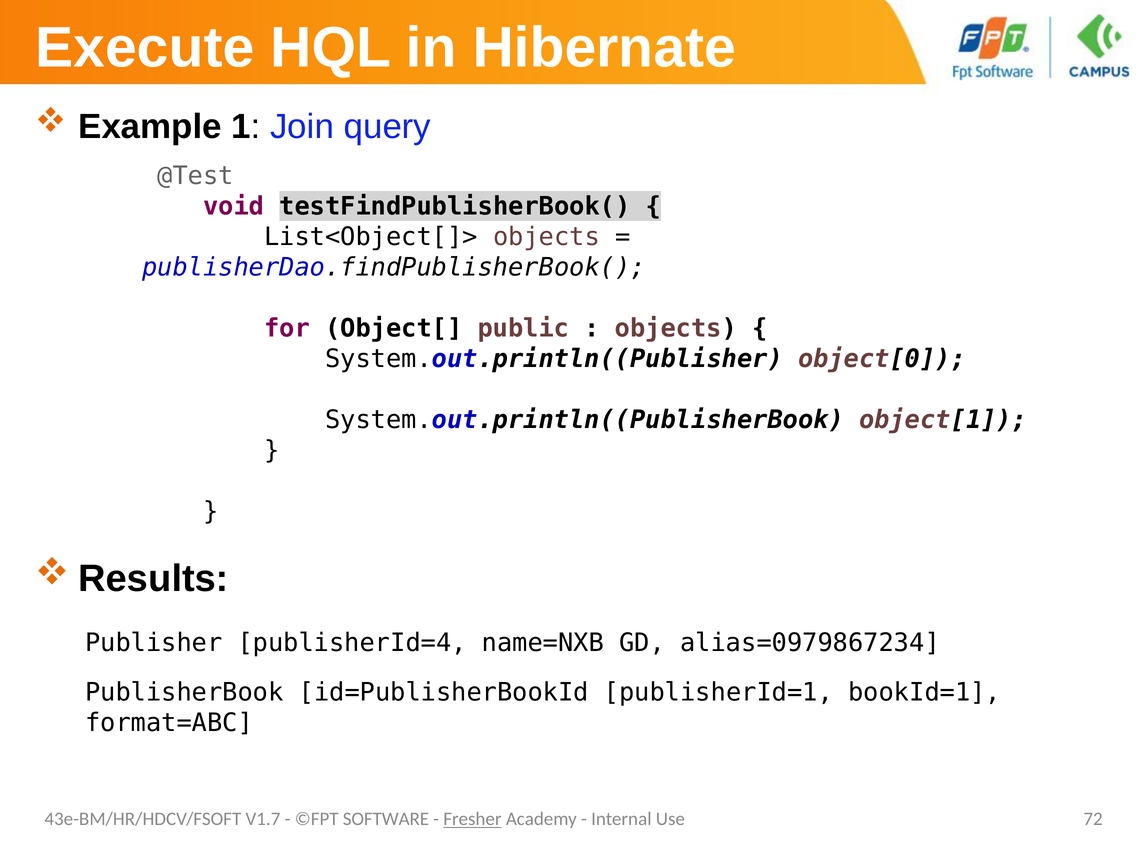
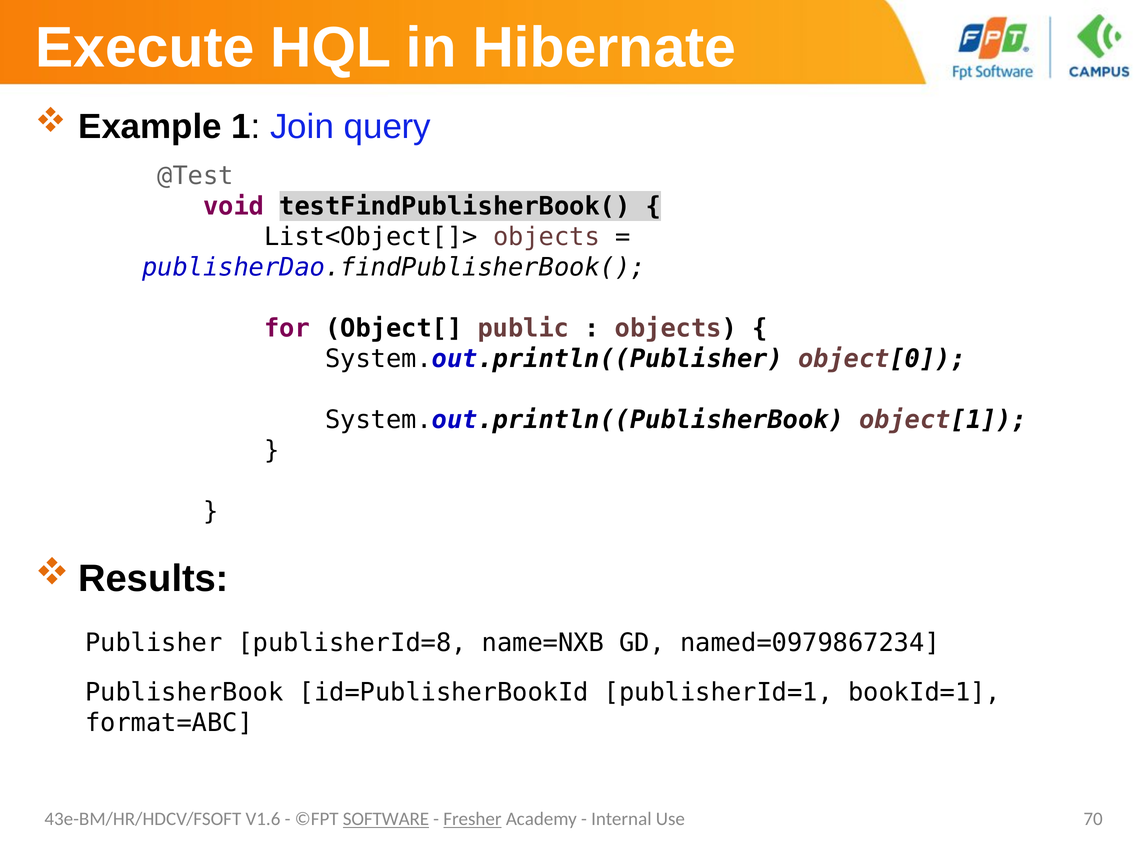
publisherId=4: publisherId=4 -> publisherId=8 (352, 643)
alias=0979867234: alias=0979867234 -> named=0979867234 (810, 643)
V1.7: V1.7 -> V1.6 (263, 819)
SOFTWARE underline: none -> present (386, 819)
72: 72 -> 70 (1093, 819)
